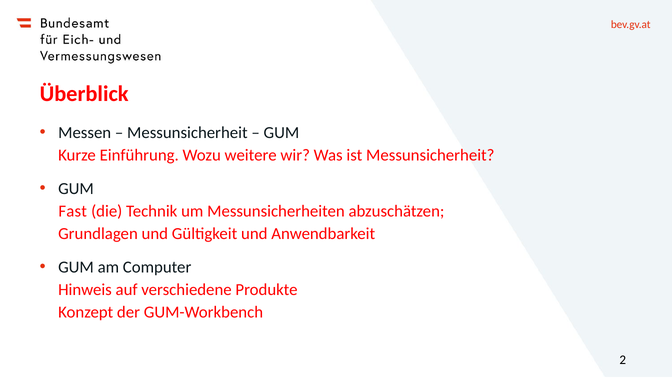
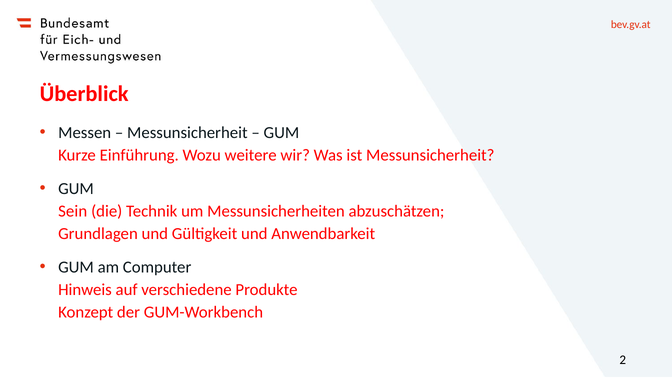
Fast: Fast -> Sein (73, 211)
